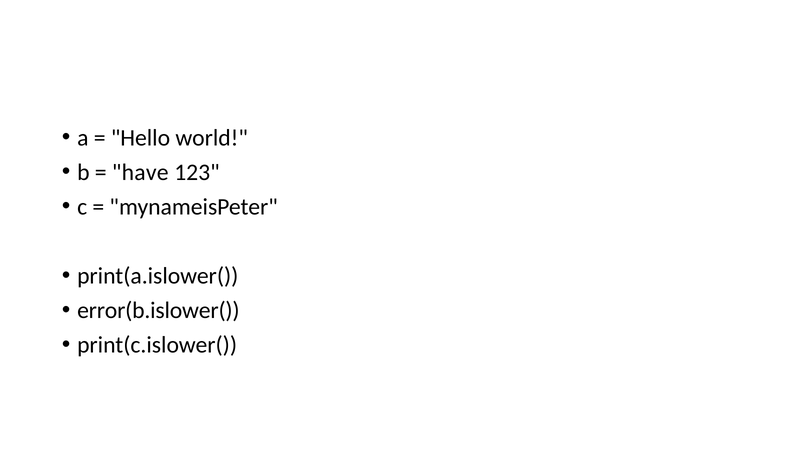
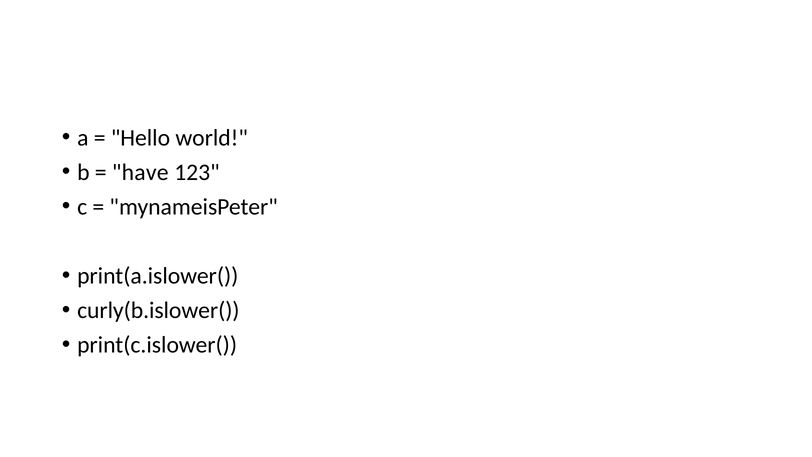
error(b.islower(: error(b.islower( -> curly(b.islower( (158, 310)
